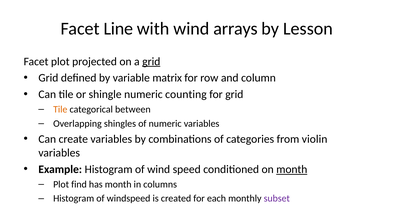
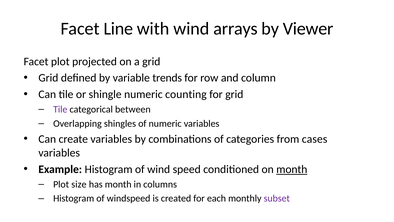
Lesson: Lesson -> Viewer (308, 29)
grid underline: present -> none (151, 61)
matrix: matrix -> trends (167, 78)
Tile colour: orange -> purple (60, 109)
violin: violin -> cases (315, 139)
find: find -> size (79, 184)
